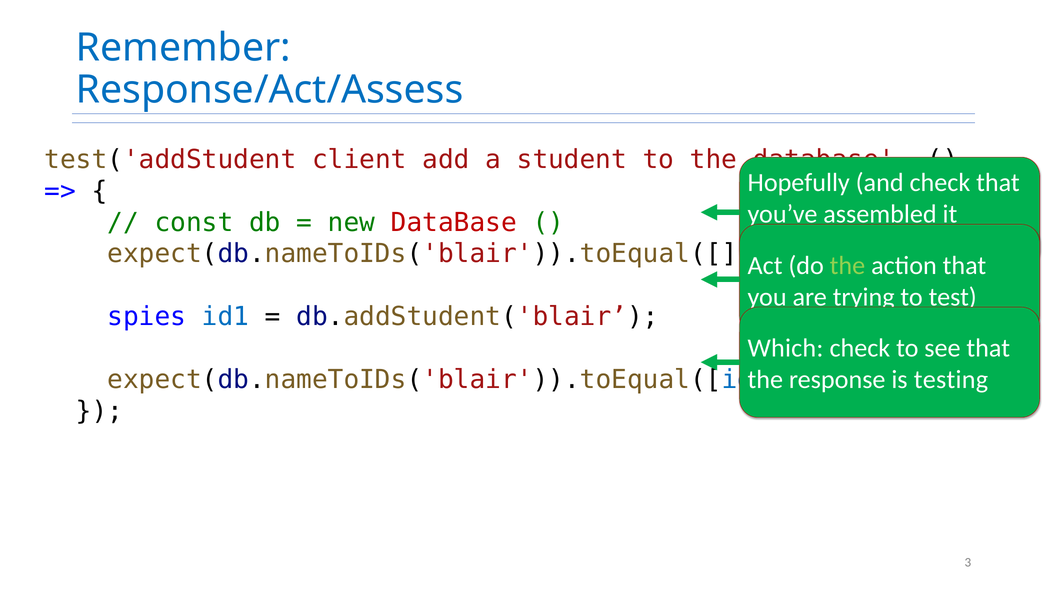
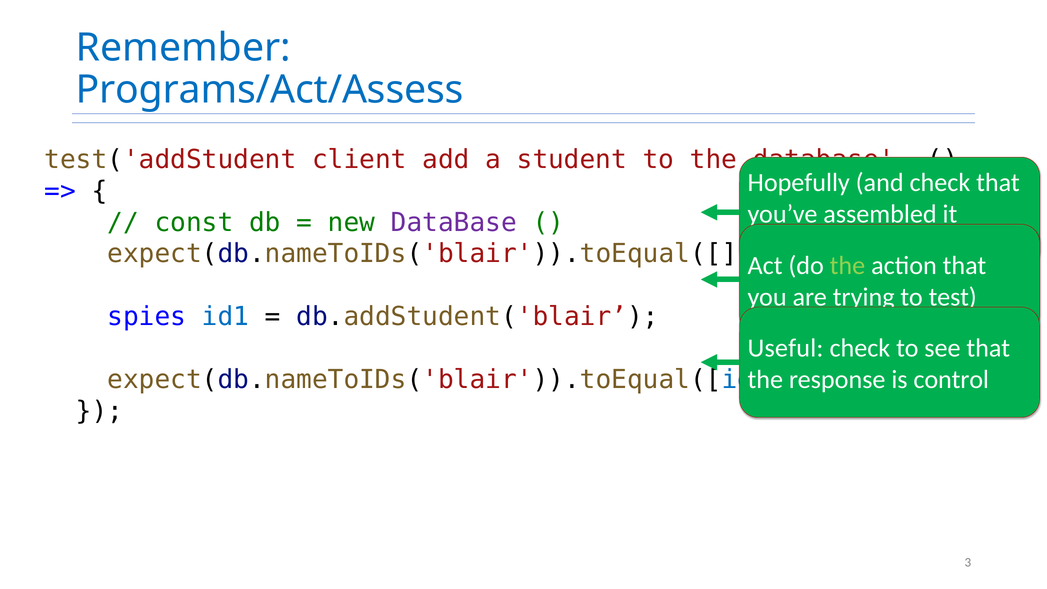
Response/Act/Assess: Response/Act/Assess -> Programs/Act/Assess (270, 90)
DataBase colour: red -> purple (454, 222)
Which: Which -> Useful (786, 348)
testing: testing -> control (951, 380)
